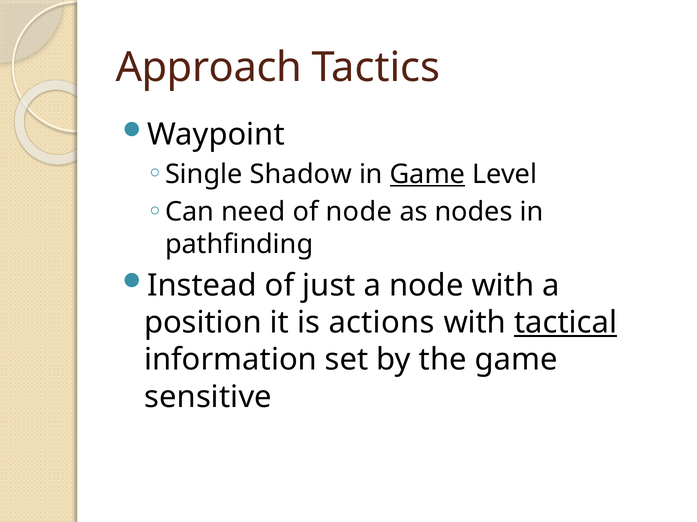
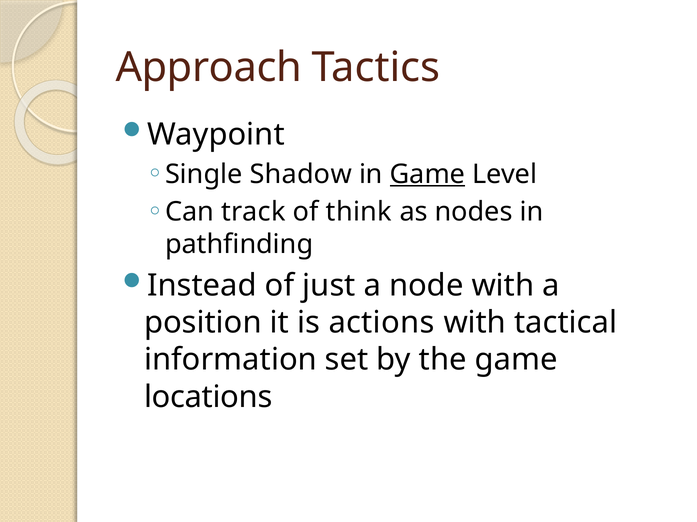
need: need -> track (253, 212)
of node: node -> think (359, 212)
tactical underline: present -> none (566, 323)
sensitive: sensitive -> locations (208, 397)
